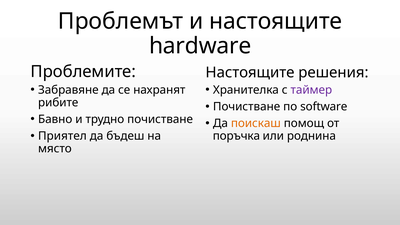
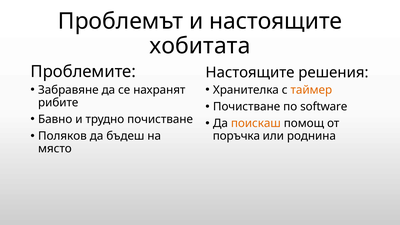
hardware: hardware -> хобитата (200, 46)
таймер colour: purple -> orange (311, 90)
Приятел: Приятел -> Поляков (62, 136)
